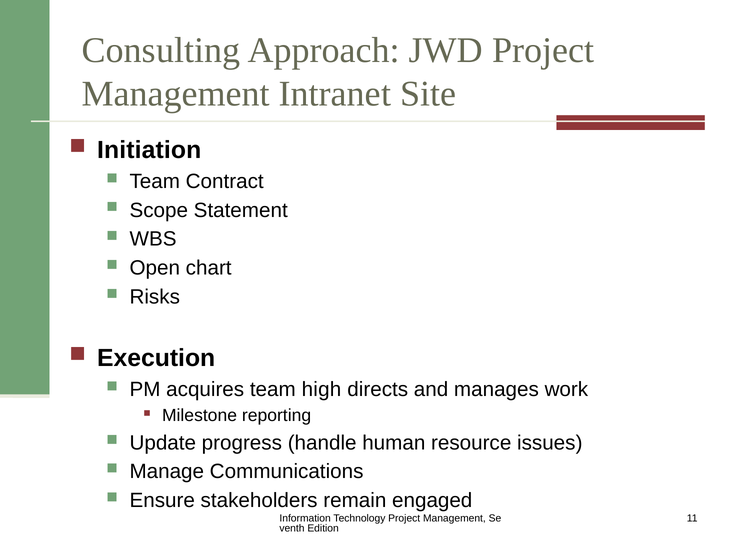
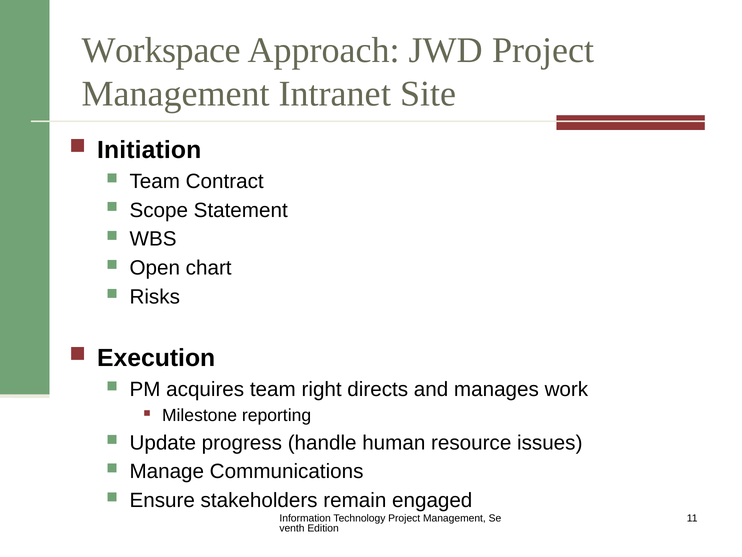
Consulting: Consulting -> Workspace (161, 50)
high: high -> right (322, 389)
